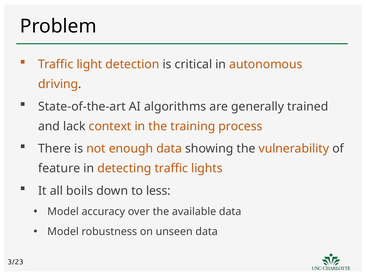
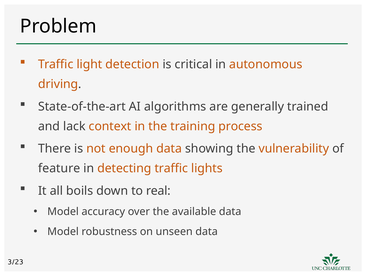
less: less -> real (158, 191)
